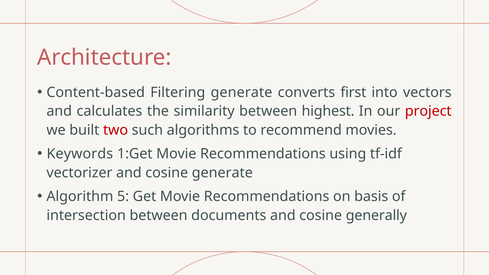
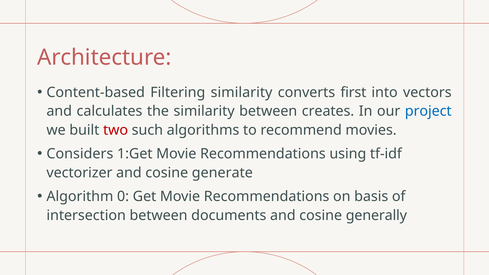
Filtering generate: generate -> similarity (242, 92)
highest: highest -> creates (328, 111)
project colour: red -> blue (428, 111)
Keywords: Keywords -> Considers (80, 154)
5: 5 -> 0 (123, 197)
